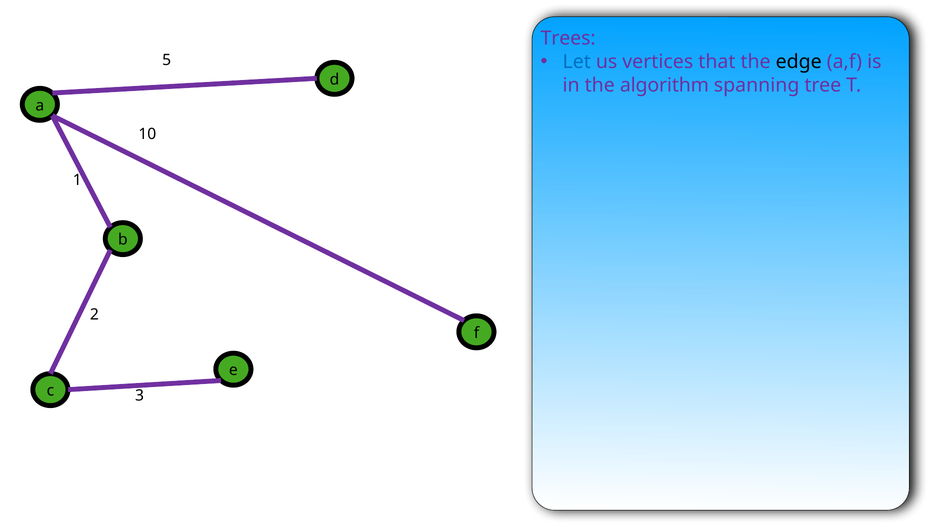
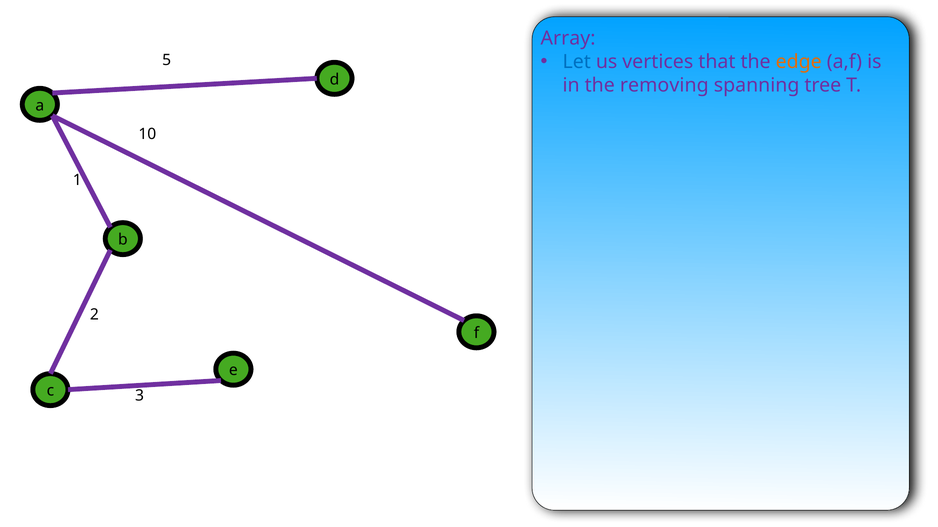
Trees: Trees -> Array (568, 38)
edge colour: black -> orange (799, 62)
algorithm: algorithm -> removing (664, 85)
